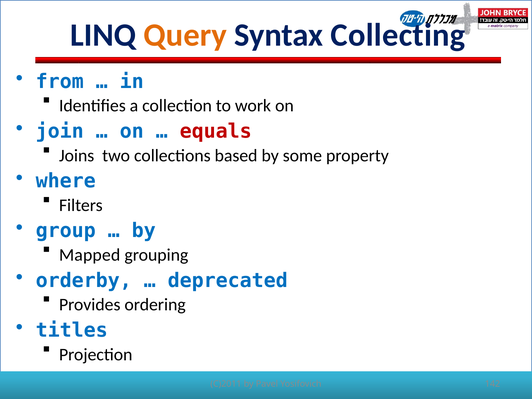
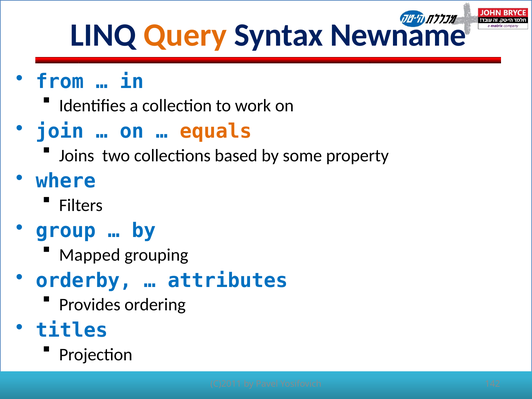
Collecting: Collecting -> Newname (398, 35)
equals colour: red -> orange (216, 131)
deprecated: deprecated -> attributes (228, 280)
